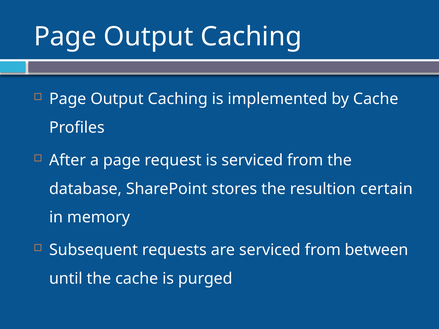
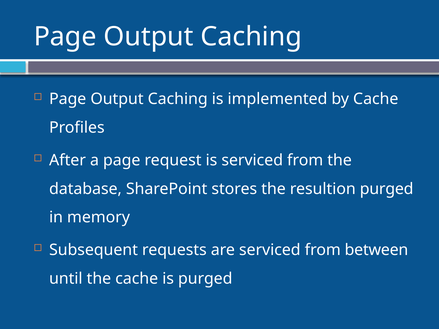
resultion certain: certain -> purged (387, 189)
